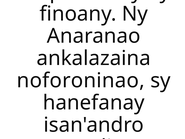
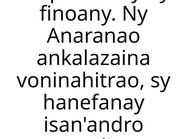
noforoninao: noforoninao -> voninahitrao (81, 80)
